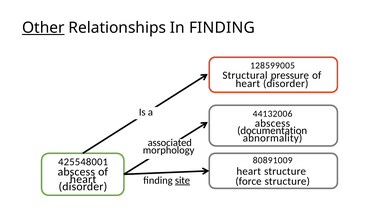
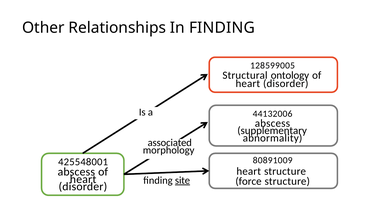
Other underline: present -> none (43, 28)
pressure: pressure -> ontology (290, 75)
documentation: documentation -> supplementary (272, 131)
